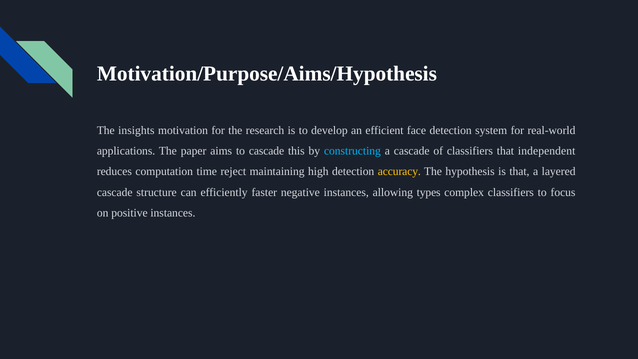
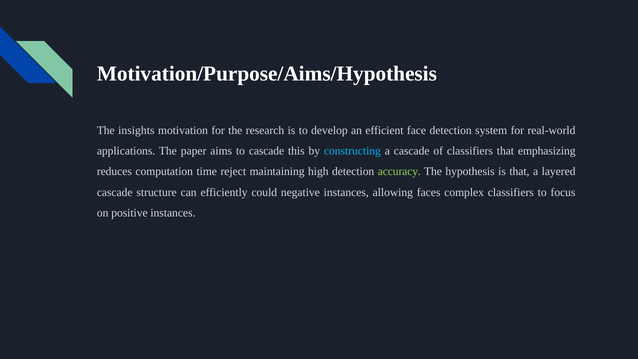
independent: independent -> emphasizing (547, 151)
accuracy colour: yellow -> light green (399, 172)
faster: faster -> could (264, 192)
types: types -> faces (429, 192)
